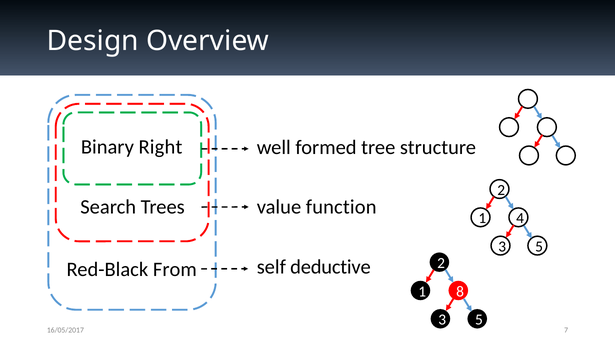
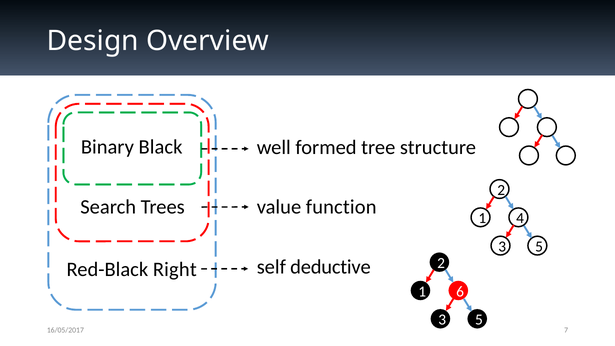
Right: Right -> Black (161, 147)
From: From -> Right (175, 270)
8: 8 -> 6 (460, 292)
